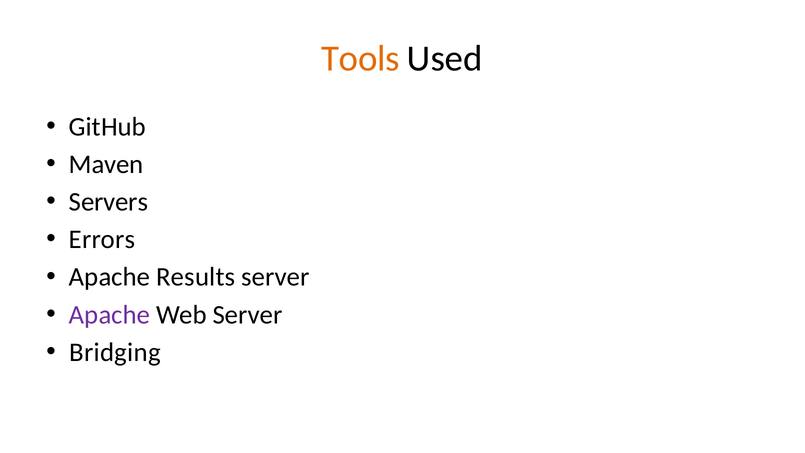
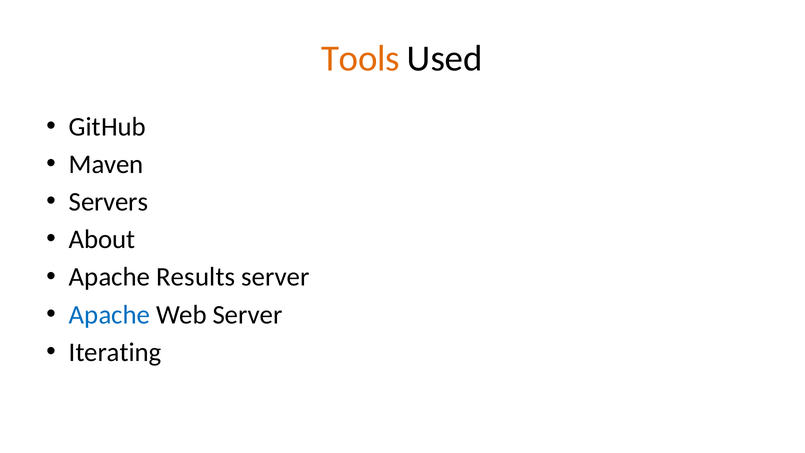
Errors: Errors -> About (102, 239)
Apache colour: purple -> blue (110, 315)
Bridging: Bridging -> Iterating (115, 352)
